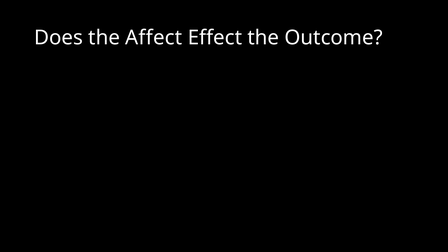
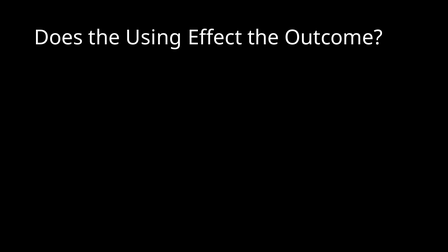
Affect: Affect -> Using (154, 38)
